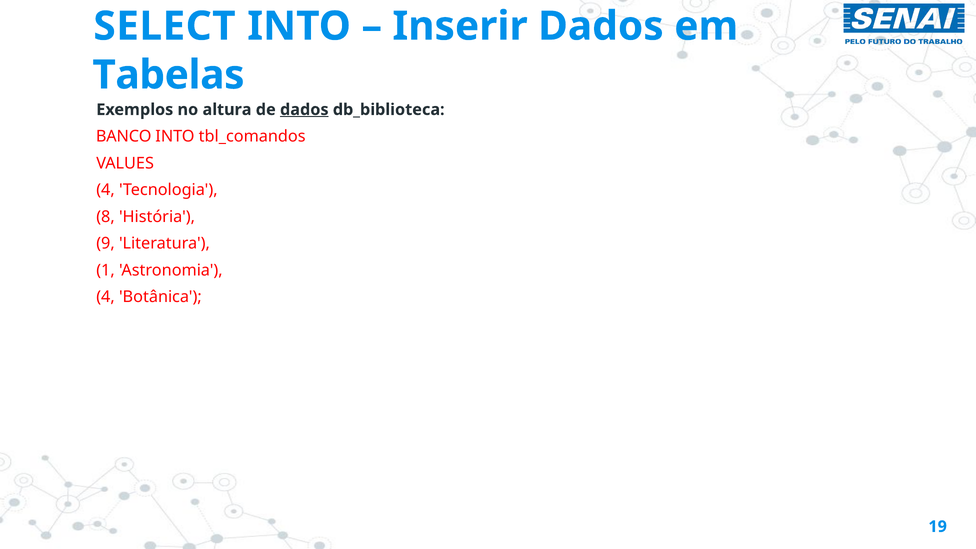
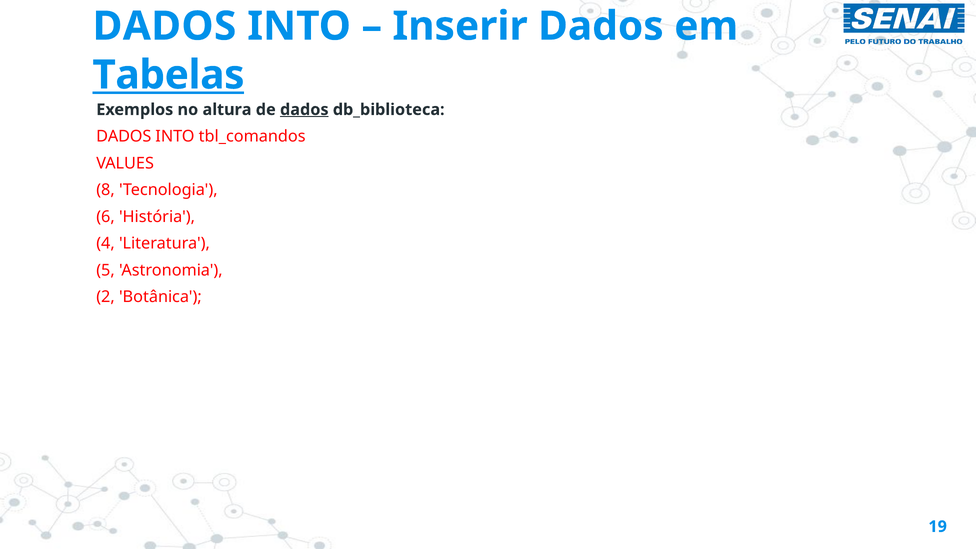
SELECT: SELECT -> DADOS (164, 26)
Tabelas underline: none -> present (168, 75)
BANCO: BANCO -> DADOS (124, 136)
4: 4 -> 8 (106, 190)
8: 8 -> 6 (106, 217)
9: 9 -> 4 (106, 244)
1: 1 -> 5 (106, 270)
4: 4 -> 2 (106, 297)
